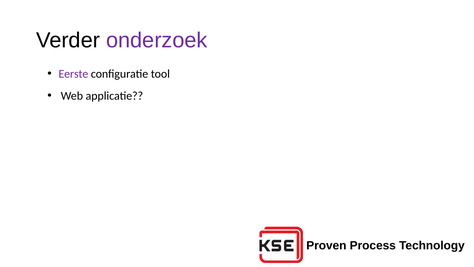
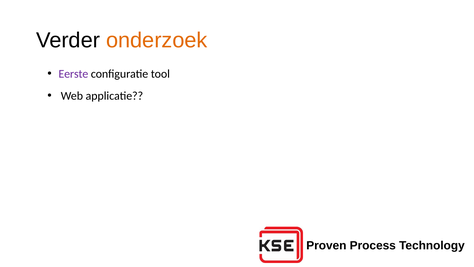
onderzoek colour: purple -> orange (157, 40)
